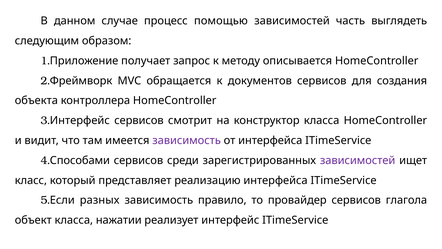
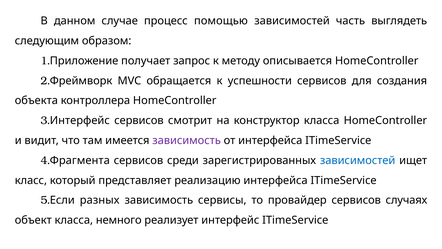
документов: документов -> успешности (260, 81)
Способами: Способами -> Фрагмента (80, 160)
зависимостей colour: purple -> blue (358, 160)
правило: правило -> сервисы (222, 200)
глагола: глагола -> случаях (406, 200)
нажатии: нажатии -> немного (119, 220)
